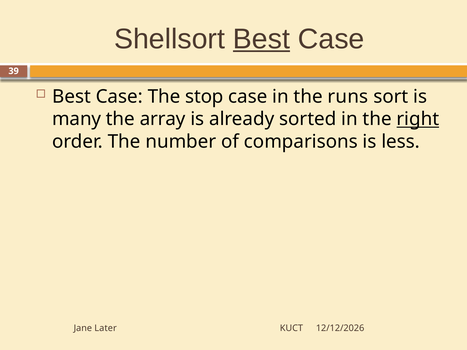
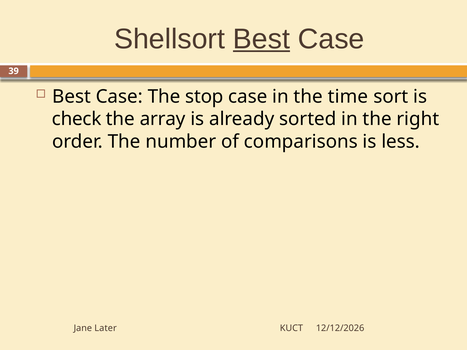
runs: runs -> time (348, 97)
many: many -> check (77, 119)
right underline: present -> none (418, 119)
